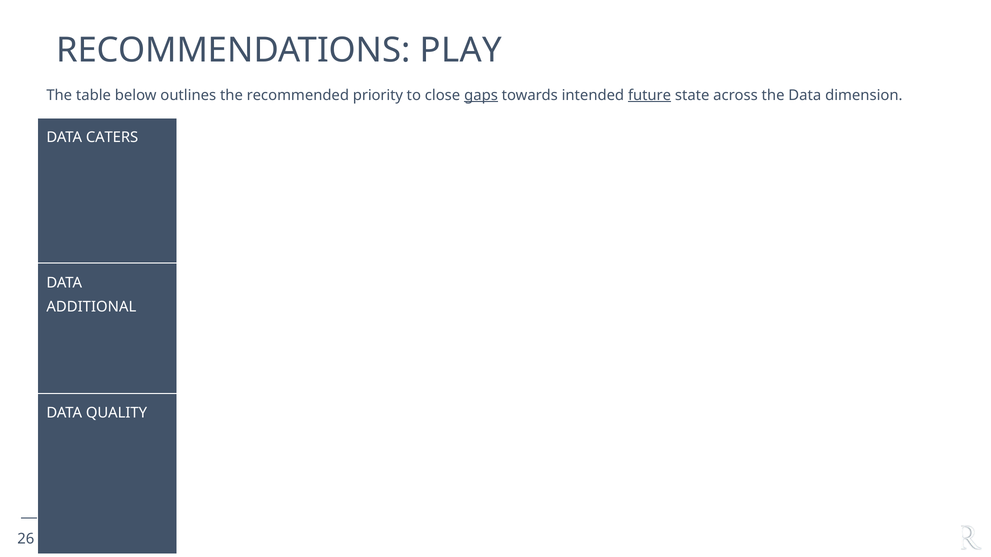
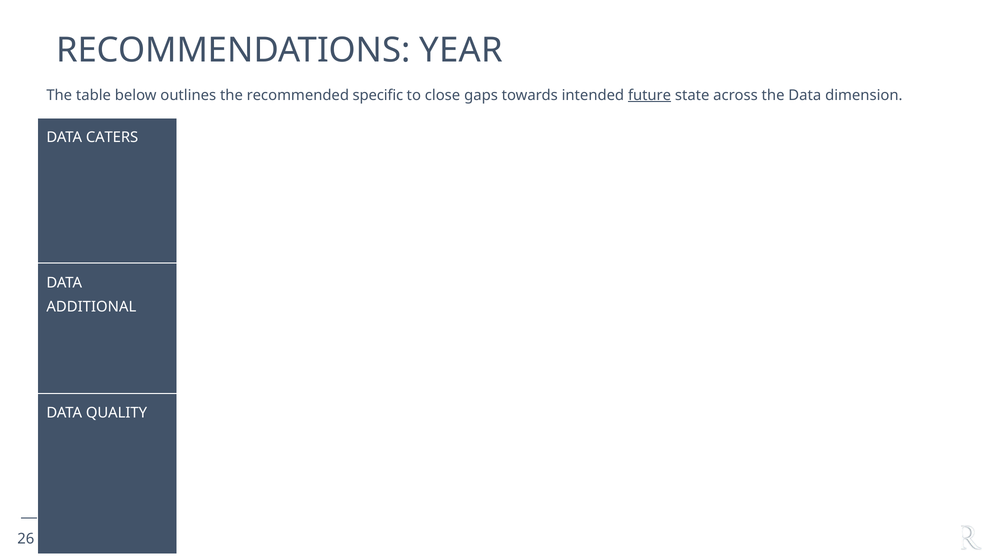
PLAY: PLAY -> YEAR (461, 50)
priority: priority -> specific (378, 95)
gaps underline: present -> none (481, 95)
